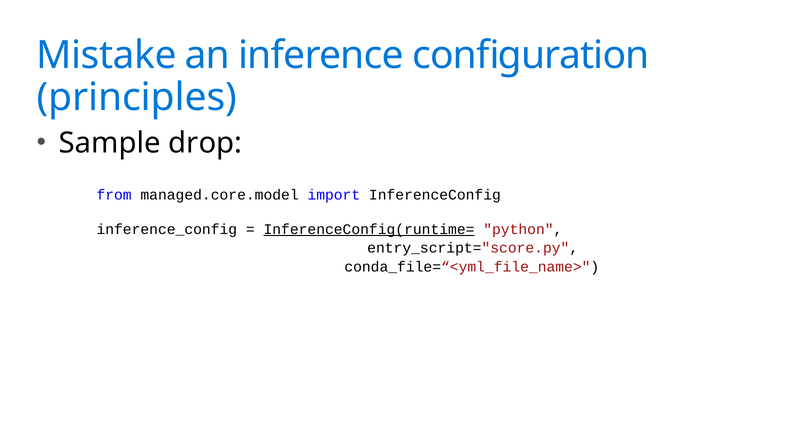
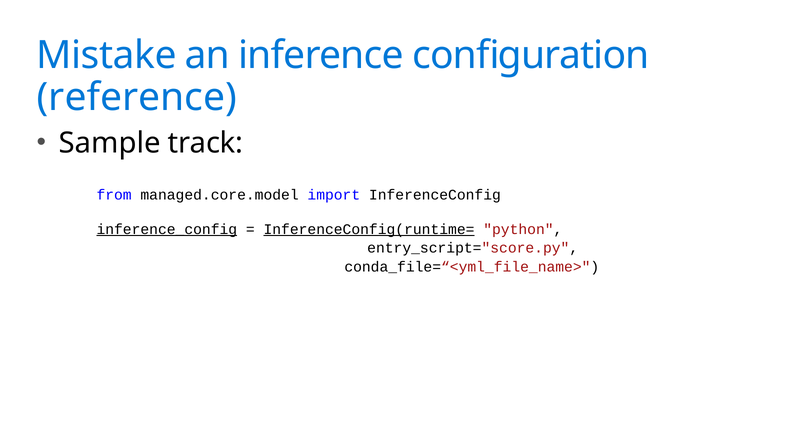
principles: principles -> reference (137, 98)
drop: drop -> track (205, 143)
inference_config underline: none -> present (167, 229)
